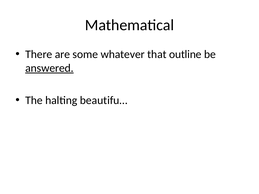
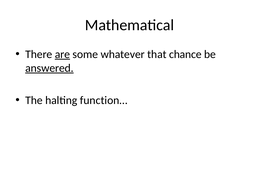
are underline: none -> present (62, 54)
outline: outline -> chance (185, 54)
beautifu…: beautifu… -> function… (104, 100)
